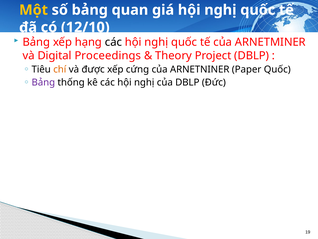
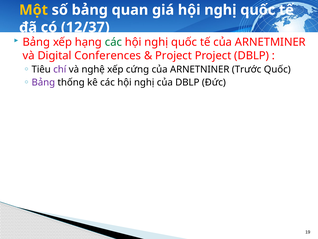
12/10: 12/10 -> 12/37 (85, 27)
các colour: black -> green (113, 42)
Proceedings: Proceedings -> Conferences (108, 55)
Theory: Theory -> Project (174, 55)
chí colour: orange -> purple (60, 69)
được: được -> nghệ (93, 69)
Paper: Paper -> Trước (247, 69)
